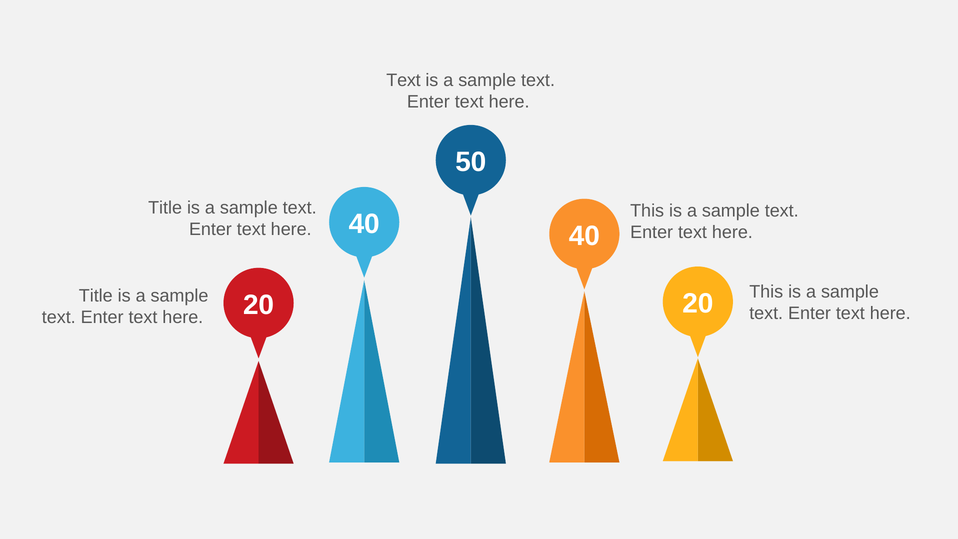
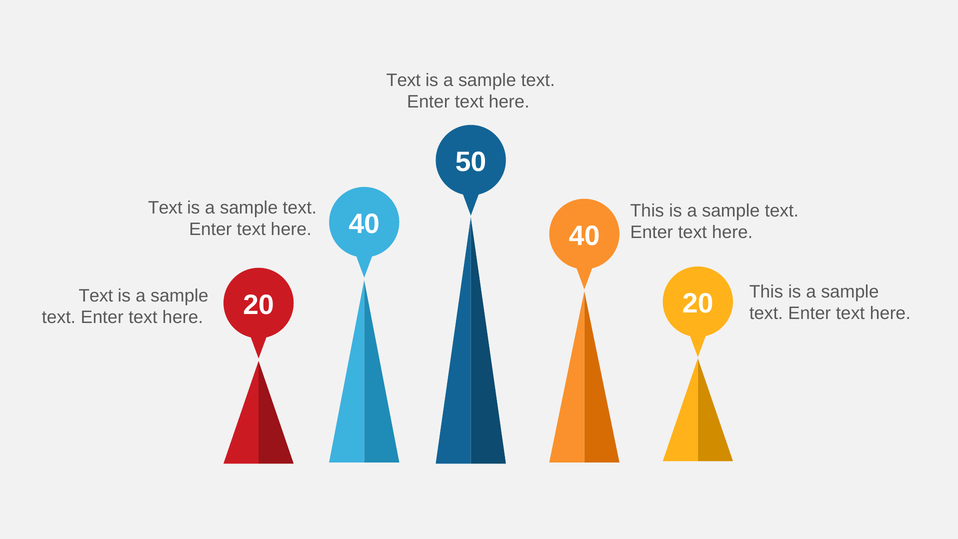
Title: Title -> Text (165, 208)
Title: Title -> Text (96, 296)
